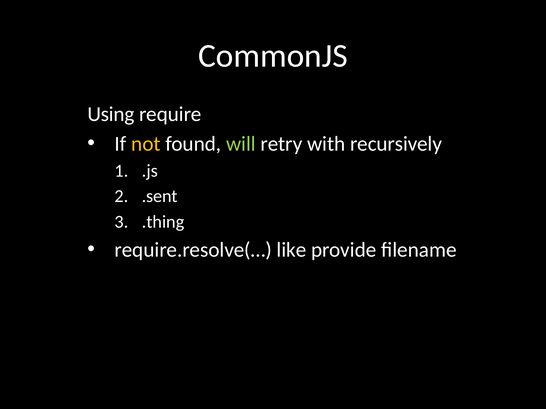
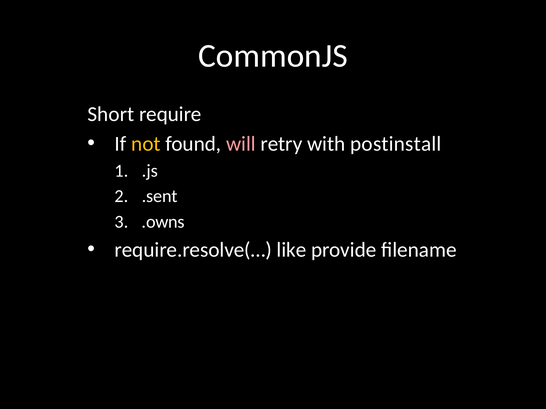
Using: Using -> Short (111, 114)
will colour: light green -> pink (241, 144)
recursively: recursively -> postinstall (396, 144)
.thing: .thing -> .owns (163, 222)
